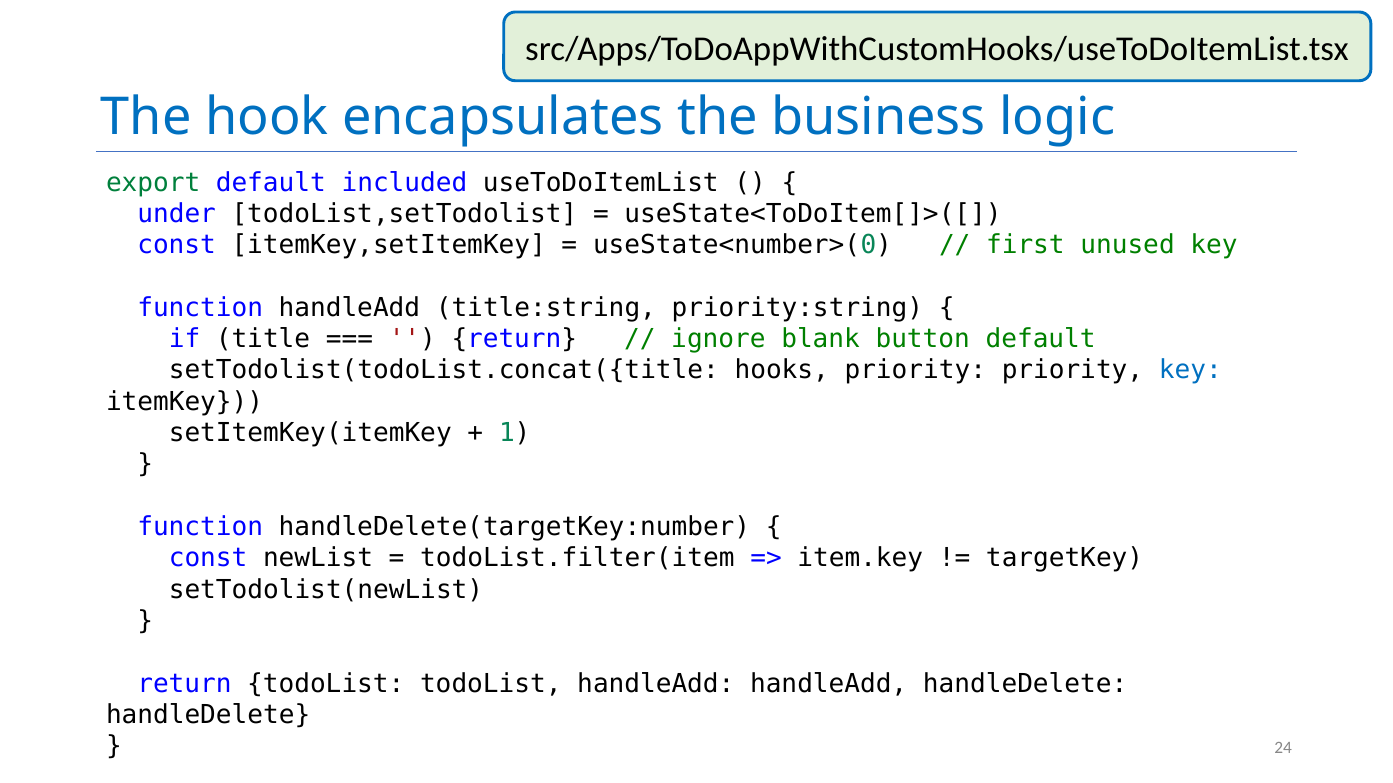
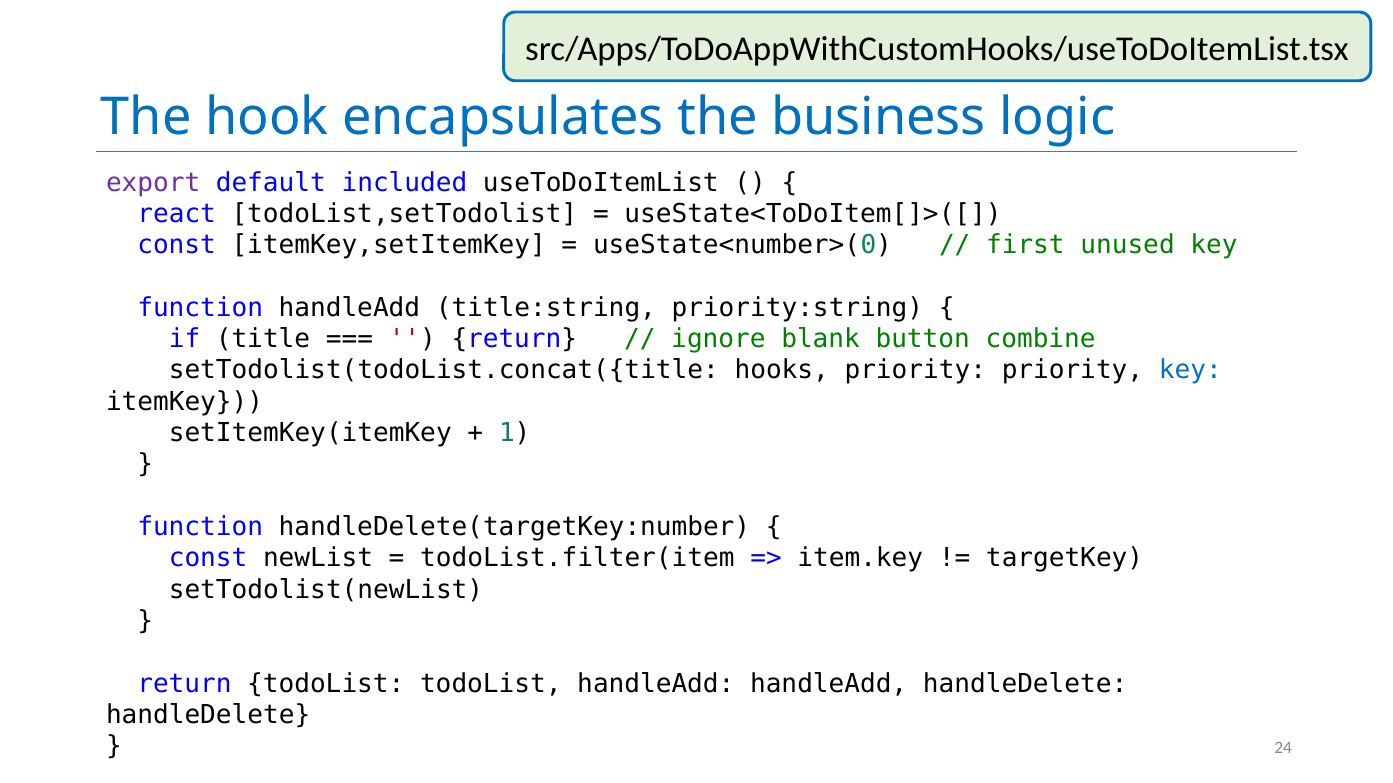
export colour: green -> purple (153, 183)
under: under -> react (177, 214)
button default: default -> combine (1041, 339)
